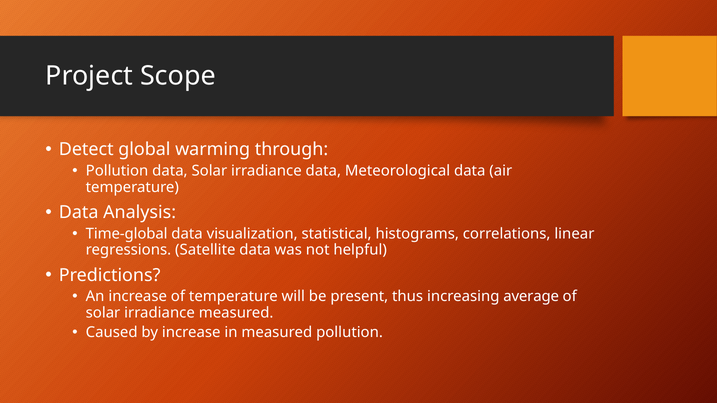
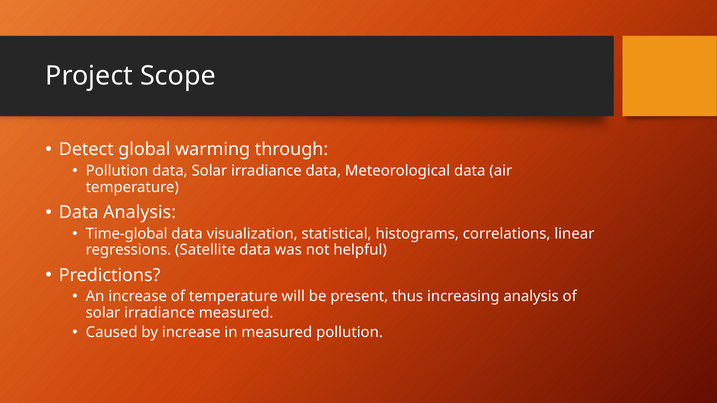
increasing average: average -> analysis (531, 297)
